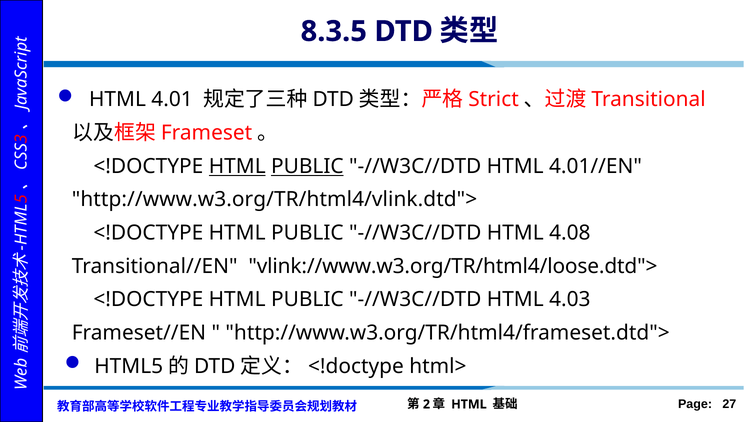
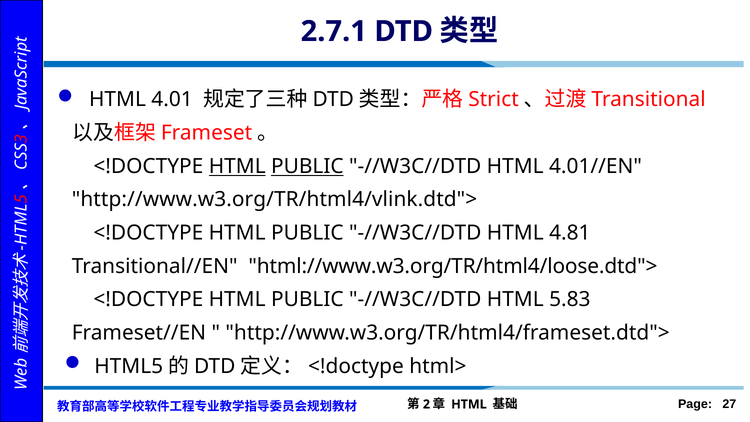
8.3.5: 8.3.5 -> 2.7.1 (334, 31)
4.08: 4.08 -> 4.81 (570, 233)
vlink://www.w3.org/TR/html4/loose.dtd">: vlink://www.w3.org/TR/html4/loose.dtd"> -> html://www.w3.org/TR/html4/loose.dtd"> (453, 266)
4.03: 4.03 -> 5.83 (570, 299)
